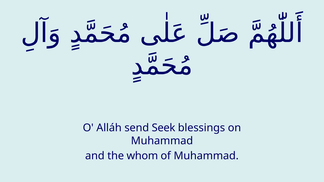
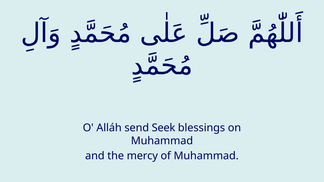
whom: whom -> mercy (142, 156)
